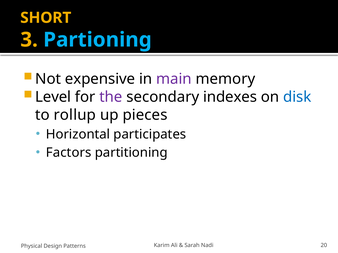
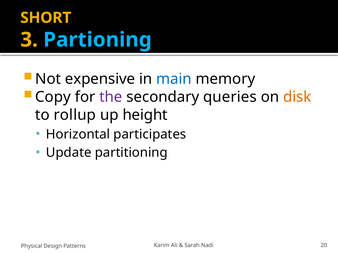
main colour: purple -> blue (174, 79)
Level: Level -> Copy (53, 97)
indexes: indexes -> queries (230, 97)
disk colour: blue -> orange (297, 97)
pieces: pieces -> height (145, 115)
Factors: Factors -> Update (69, 153)
